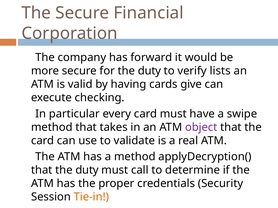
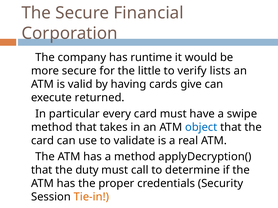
forward: forward -> runtime (151, 58)
for the duty: duty -> little (149, 71)
checking: checking -> returned (100, 98)
object colour: purple -> blue (201, 127)
